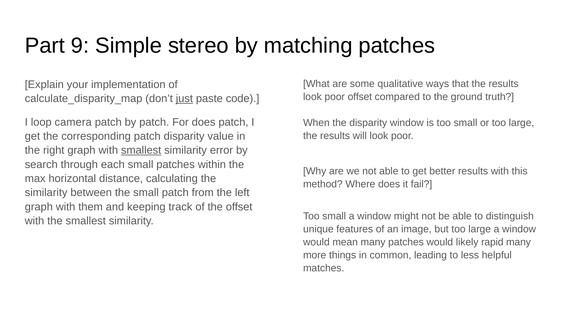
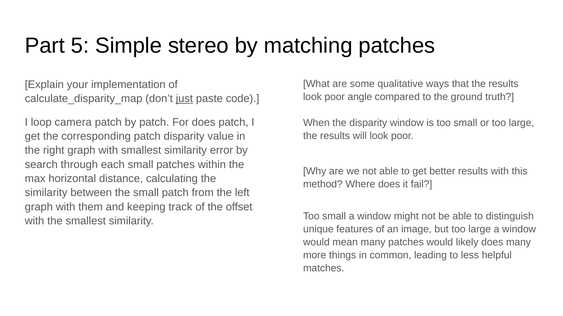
9: 9 -> 5 (80, 46)
poor offset: offset -> angle (360, 97)
smallest underline: present -> none (141, 151)
likely rapid: rapid -> does (492, 243)
